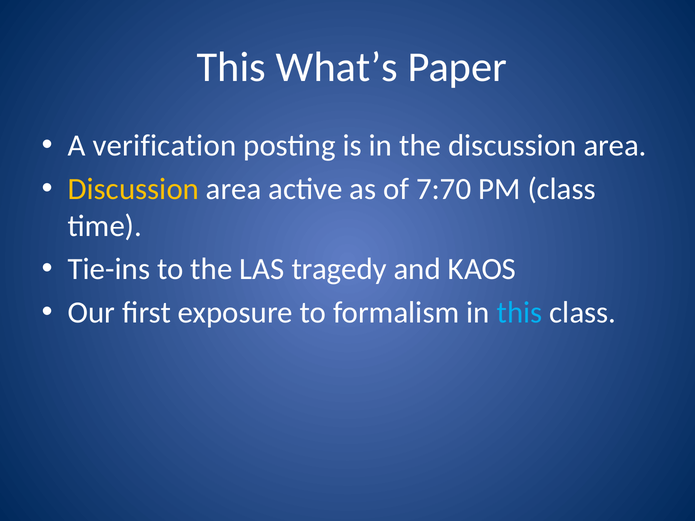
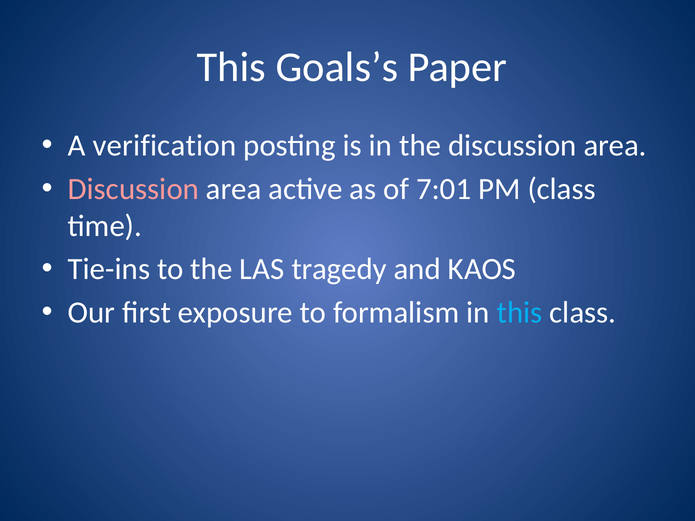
What’s: What’s -> Goals’s (337, 67)
Discussion colour: yellow -> pink (133, 189)
7:70: 7:70 -> 7:01 (444, 189)
